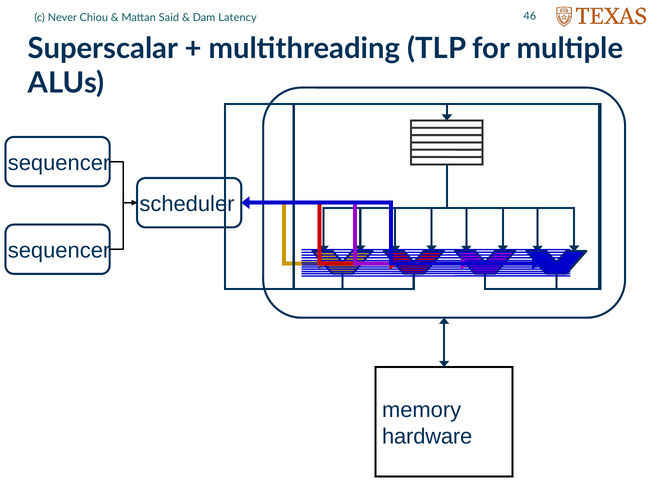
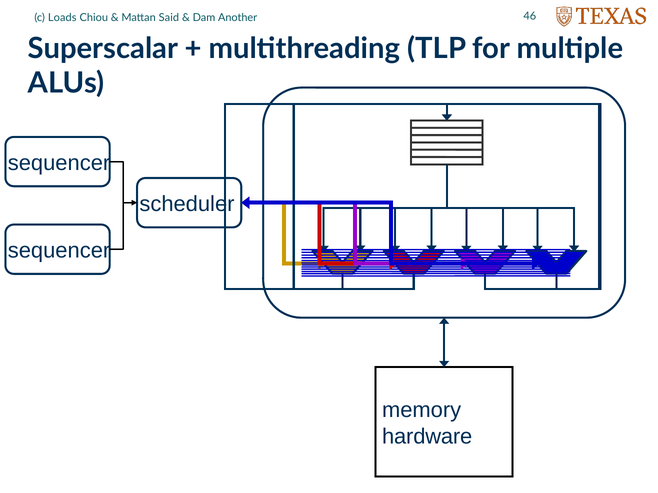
Never: Never -> Loads (62, 17)
Latency: Latency -> Another (238, 17)
